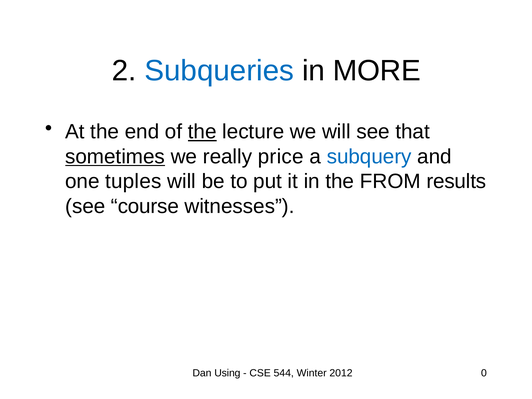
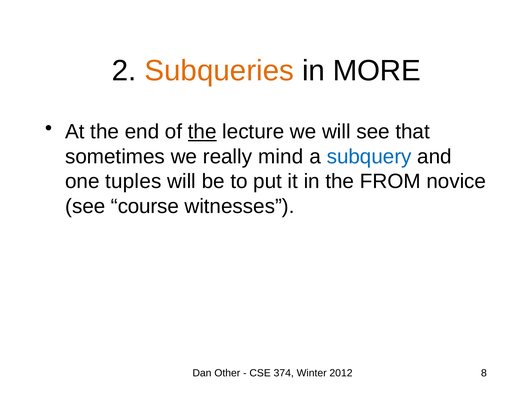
Subqueries colour: blue -> orange (219, 71)
sometimes underline: present -> none (115, 157)
price: price -> mind (281, 157)
results: results -> novice (456, 181)
Using: Using -> Other (227, 373)
544: 544 -> 374 (284, 373)
0: 0 -> 8 (484, 373)
